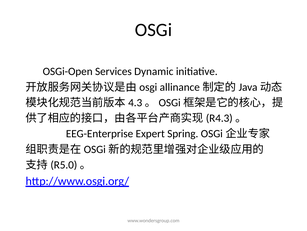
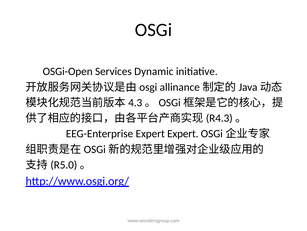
Expert Spring: Spring -> Expert (183, 133)
